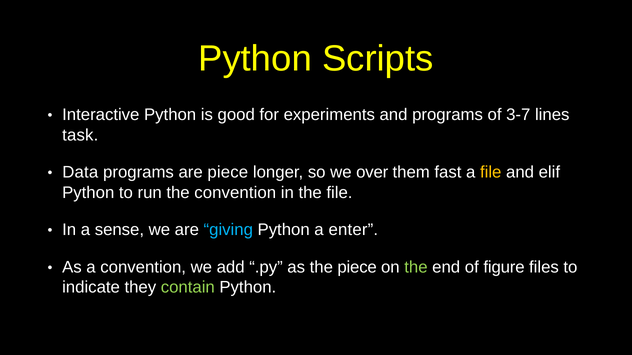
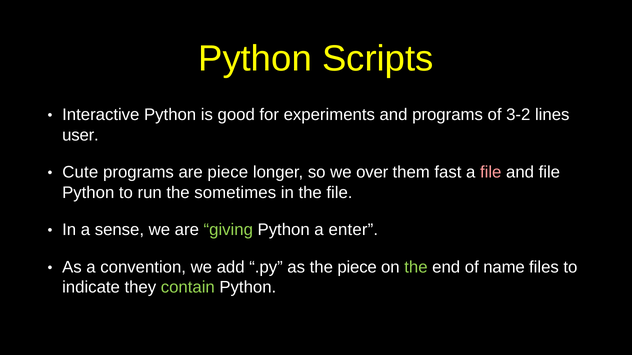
3-7: 3-7 -> 3-2 (518, 115)
task: task -> user (80, 135)
Data: Data -> Cute (80, 173)
file colour: yellow -> pink (491, 173)
and elif: elif -> file (549, 173)
the convention: convention -> sometimes (235, 193)
giving colour: light blue -> light green (228, 230)
figure: figure -> name (504, 268)
